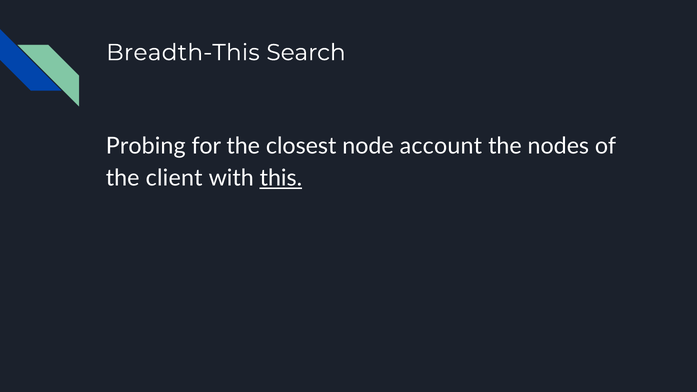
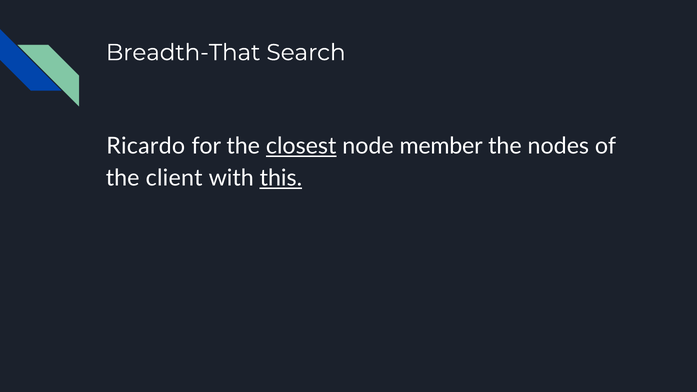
Breadth-This: Breadth-This -> Breadth-That (183, 53)
Probing: Probing -> Ricardo (146, 146)
closest underline: none -> present (301, 146)
account: account -> member (441, 146)
